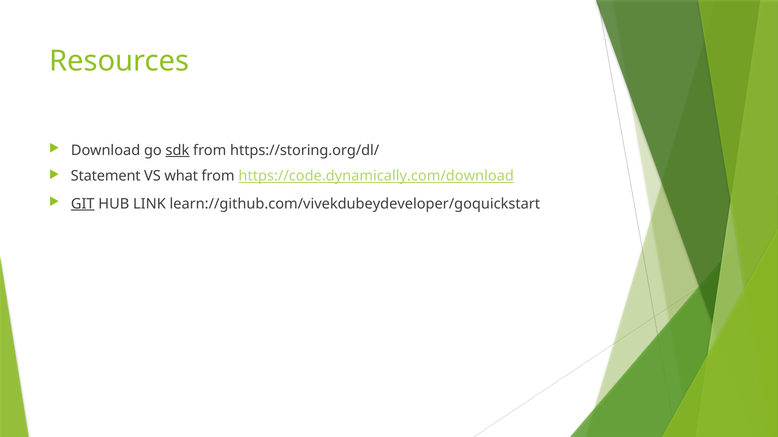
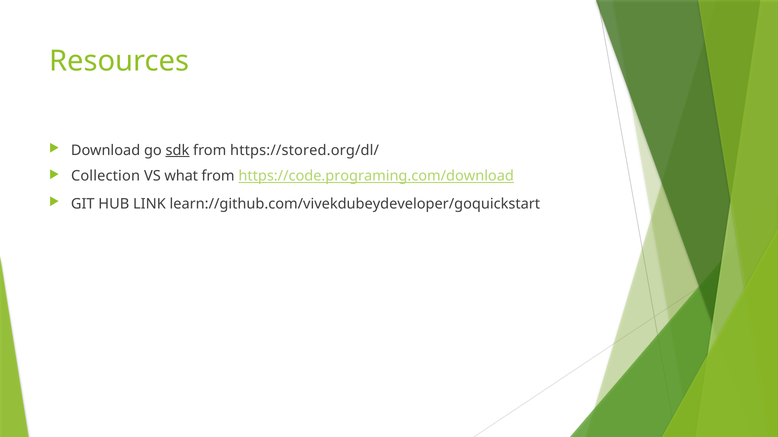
https://storing.org/dl/: https://storing.org/dl/ -> https://stored.org/dl/ (305, 151)
Statement: Statement -> Collection (106, 176)
https://code.dynamically.com/download: https://code.dynamically.com/download -> https://code.programing.com/download (376, 176)
GIT underline: present -> none (83, 204)
